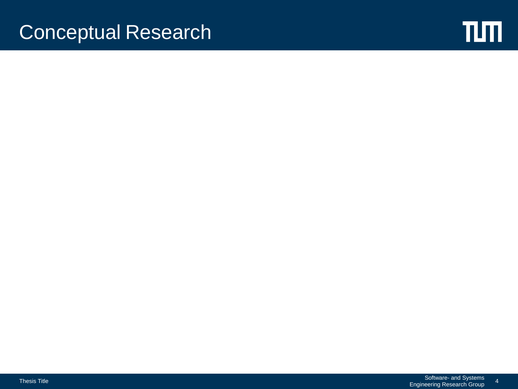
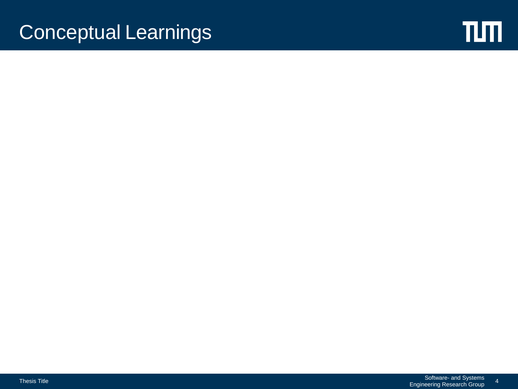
Conceptual Research: Research -> Learnings (169, 33)
